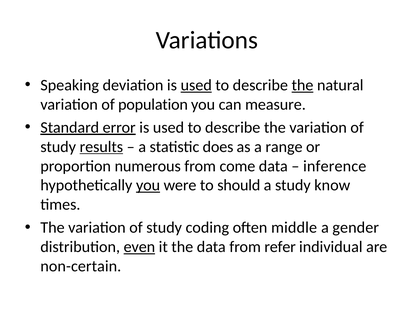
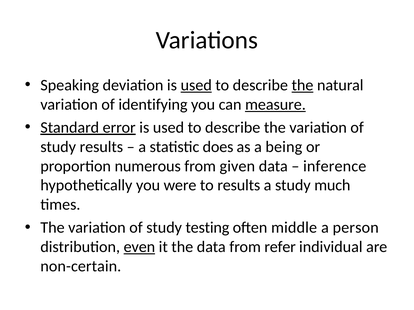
population: population -> identifying (153, 105)
measure underline: none -> present (275, 105)
results underline: present -> none (101, 147)
range: range -> being (284, 147)
come: come -> given (237, 166)
you underline: present -> none (148, 186)
to should: should -> results (239, 186)
know: know -> much (332, 186)
coding: coding -> testing (207, 228)
gender: gender -> person (356, 228)
